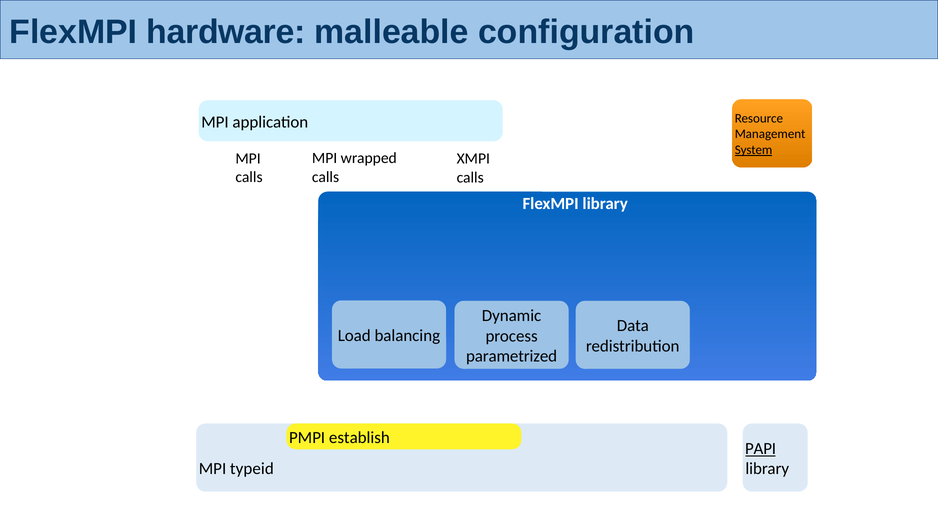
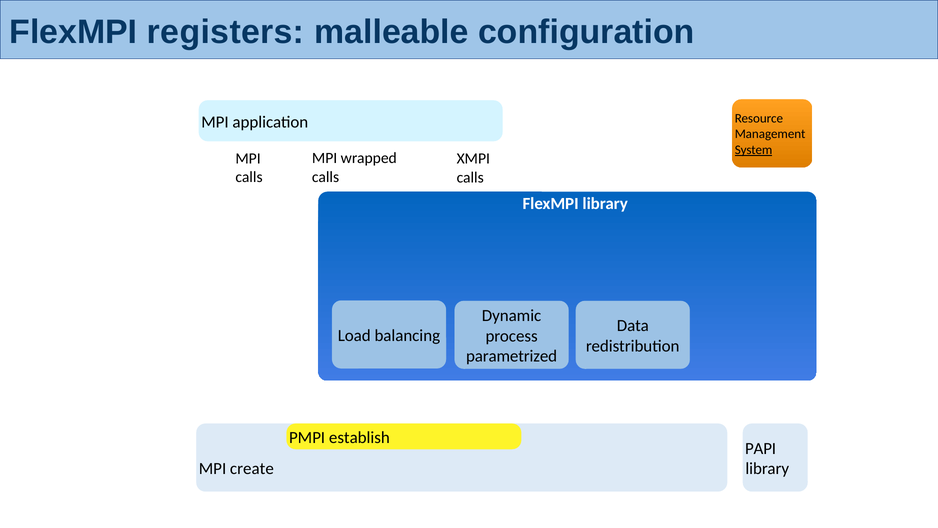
hardware: hardware -> registers (226, 32)
PAPI underline: present -> none (761, 448)
typeid: typeid -> create (252, 469)
